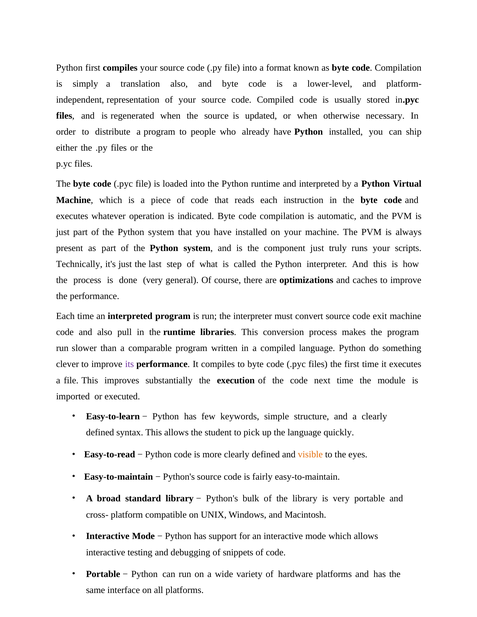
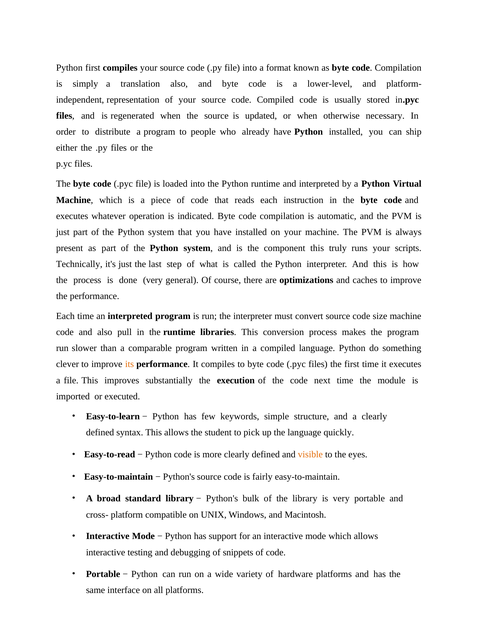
component just: just -> this (317, 248)
exit: exit -> size (380, 316)
its colour: purple -> orange (130, 364)
